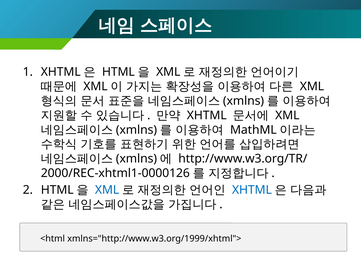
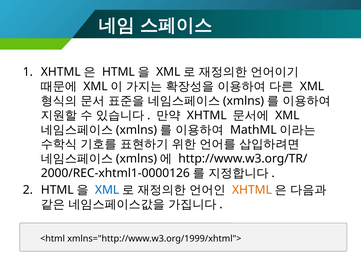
XHTML colour: blue -> orange (252, 190)
